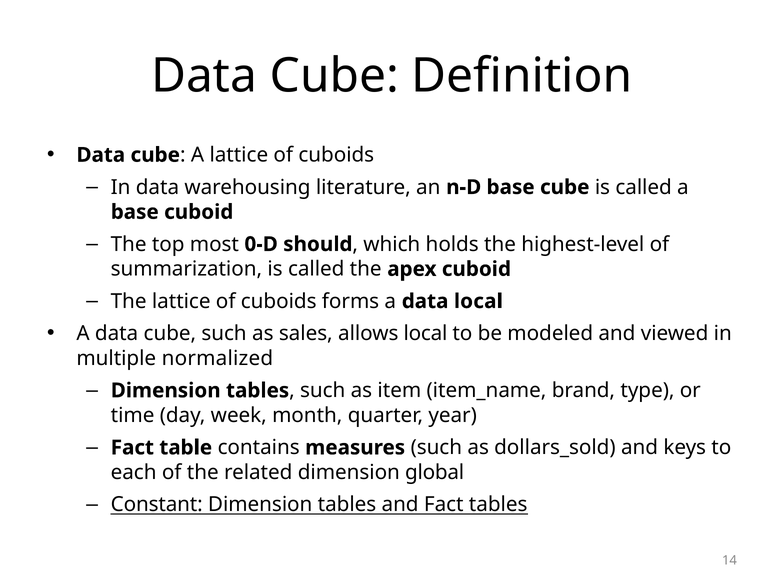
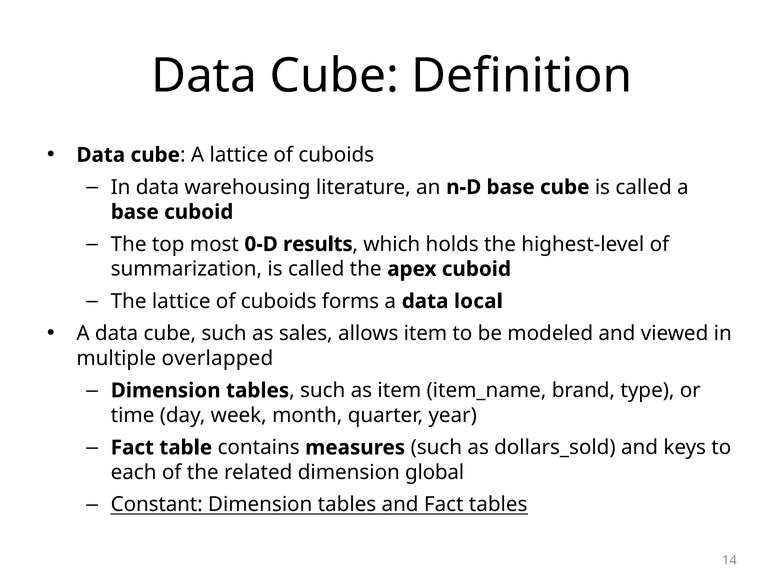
should: should -> results (318, 244)
allows local: local -> item (425, 334)
normalized: normalized -> overlapped (217, 358)
